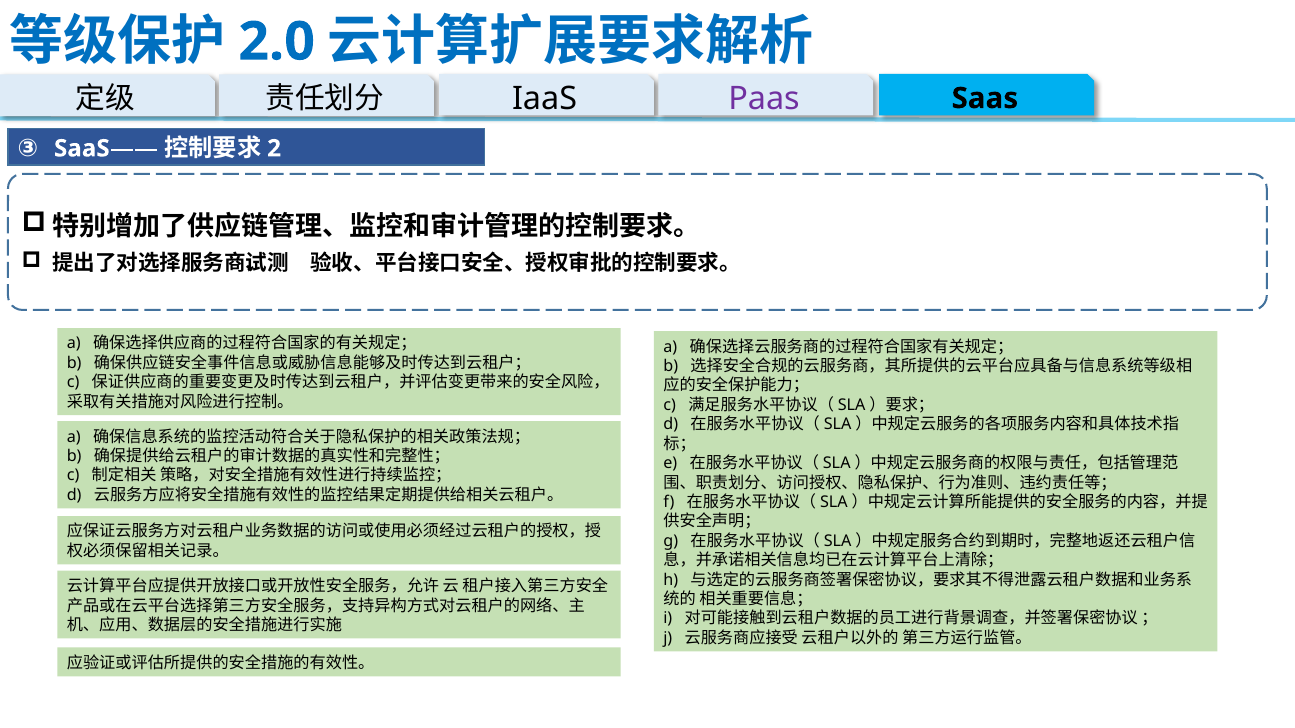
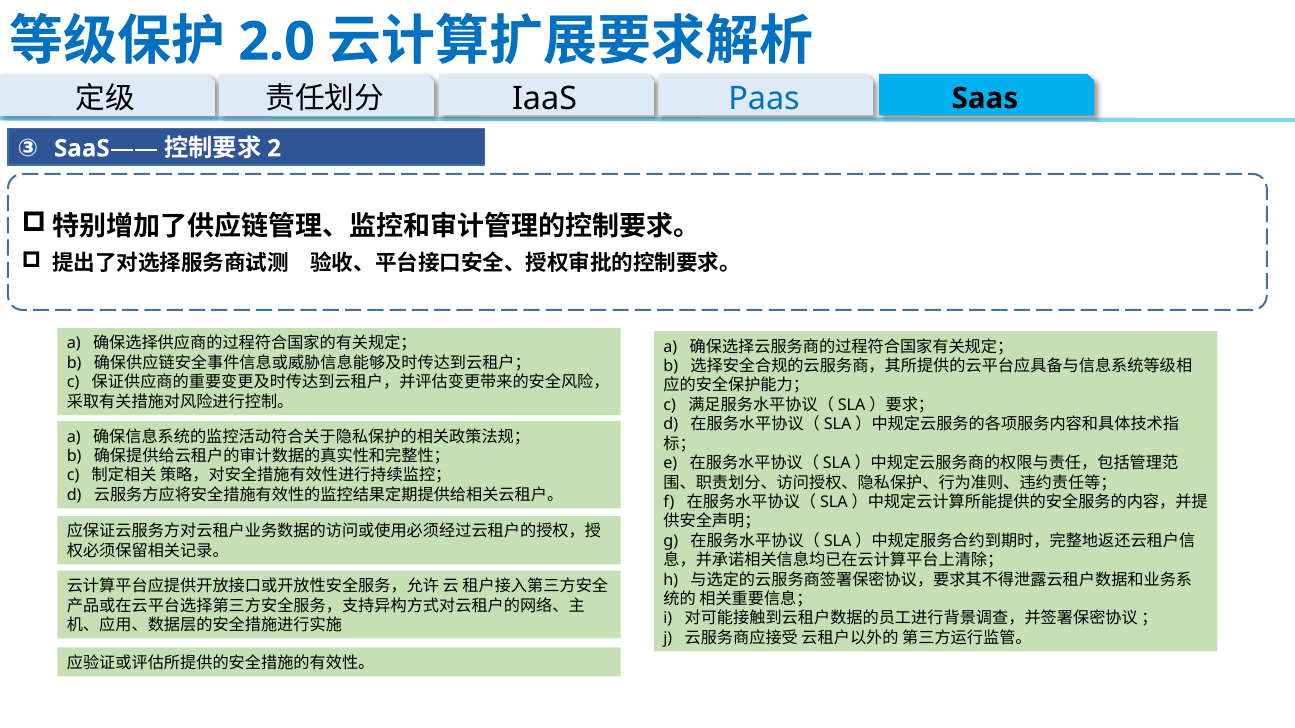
Paas colour: purple -> blue (764, 99)
